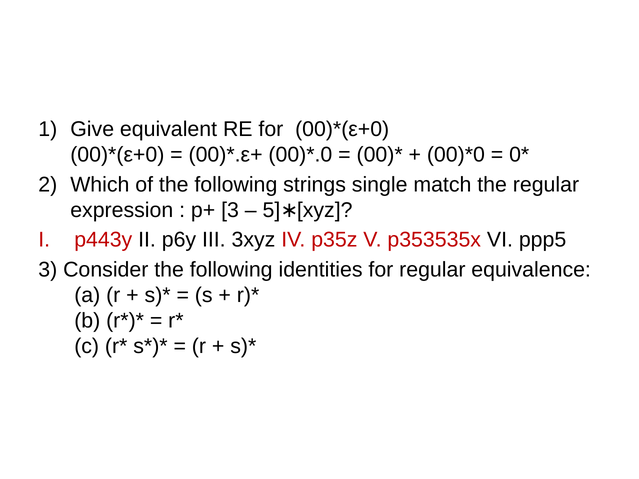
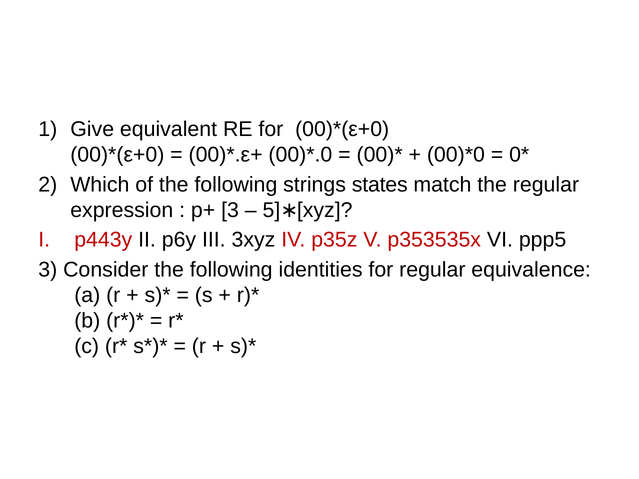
single: single -> states (380, 185)
